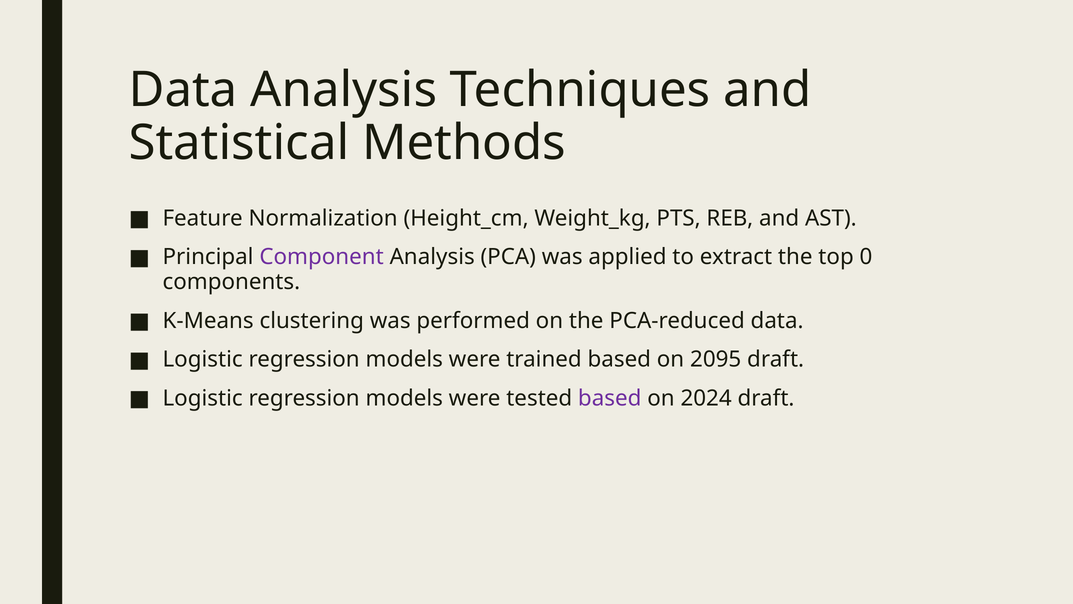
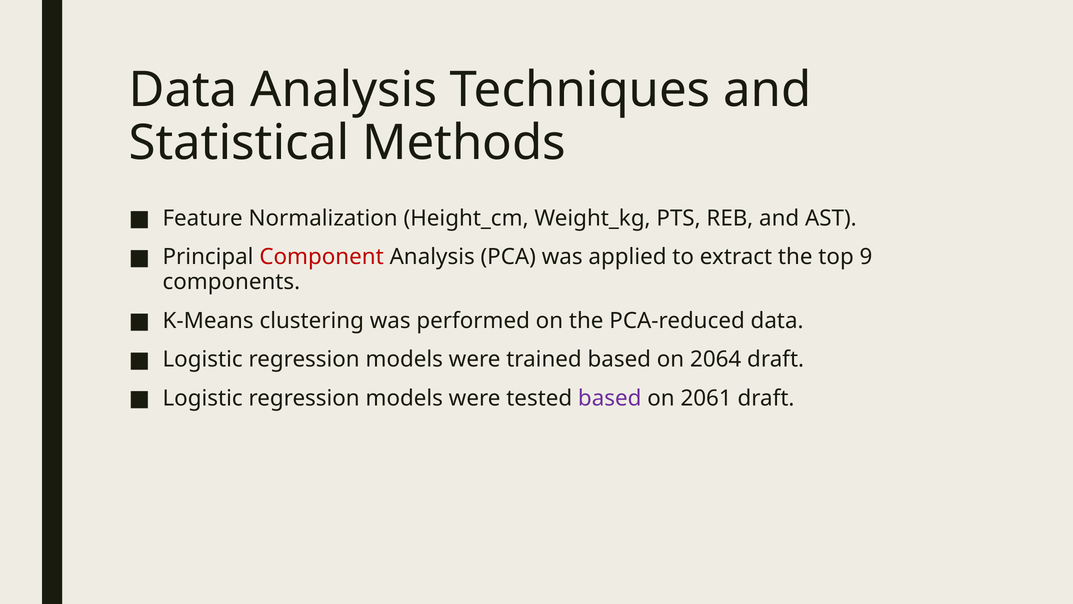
Component colour: purple -> red (322, 257)
0: 0 -> 9 (866, 257)
2095: 2095 -> 2064 (716, 359)
2024: 2024 -> 2061 (706, 398)
